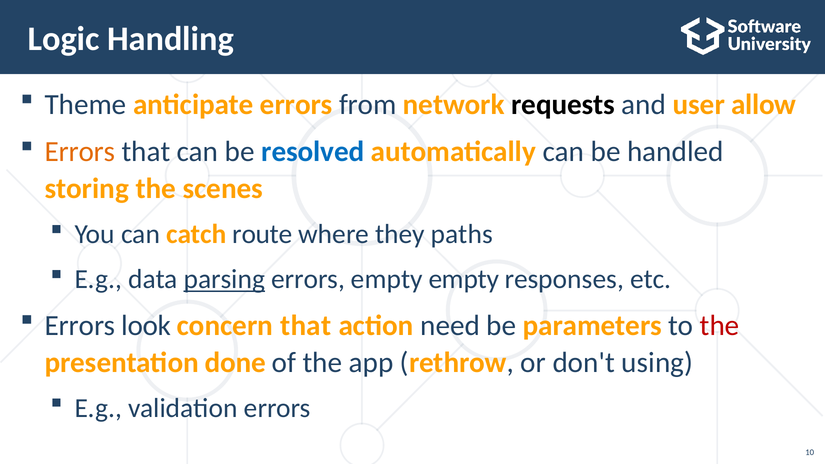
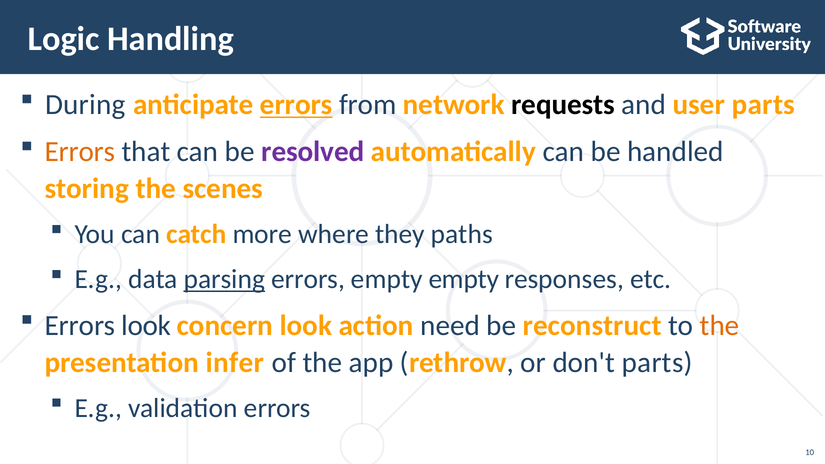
Theme: Theme -> During (85, 105)
errors underline: none -> present (296, 105)
user allow: allow -> parts (763, 105)
resolved colour: blue -> purple (313, 152)
route: route -> more (262, 234)
concern that: that -> look (306, 326)
parameters: parameters -> reconstruct (592, 326)
the colour: red -> orange (720, 326)
done: done -> infer (235, 362)
don't using: using -> parts (657, 362)
